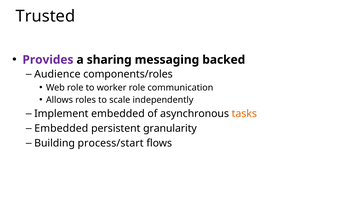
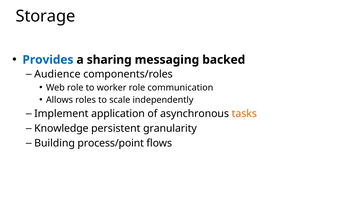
Trusted: Trusted -> Storage (45, 16)
Provides colour: purple -> blue (48, 60)
Implement embedded: embedded -> application (118, 114)
Embedded: Embedded -> Knowledge (61, 128)
process/start: process/start -> process/point (111, 143)
